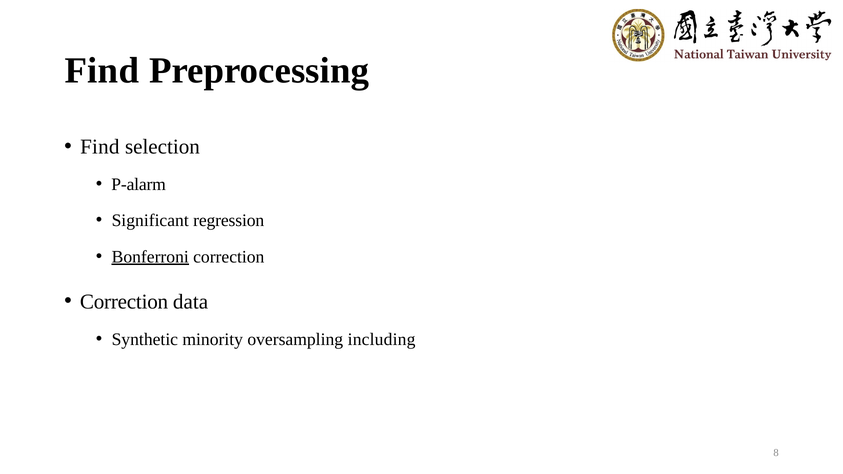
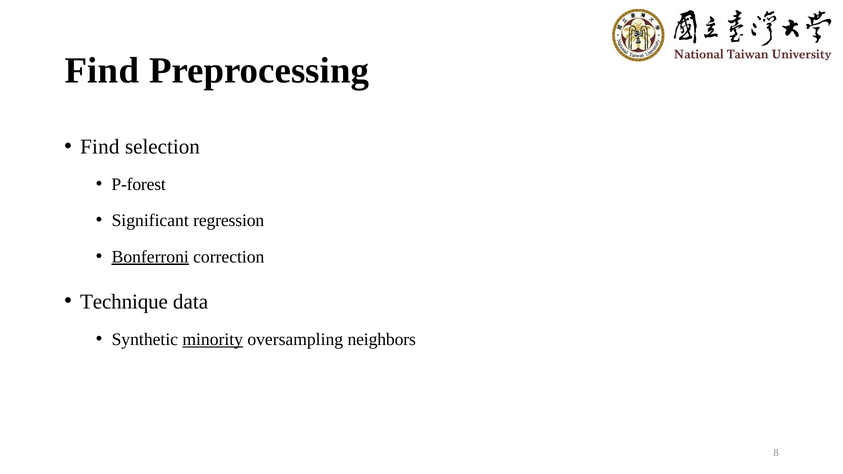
P-alarm: P-alarm -> P-forest (139, 185)
Correction: Correction -> Technique (124, 302)
minority underline: none -> present (213, 340)
including: including -> neighbors (382, 340)
